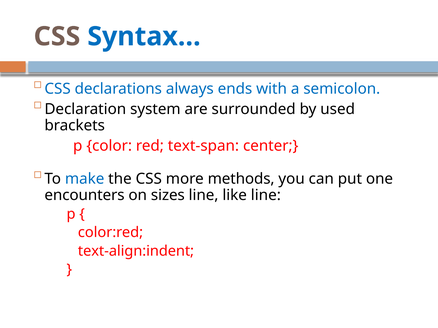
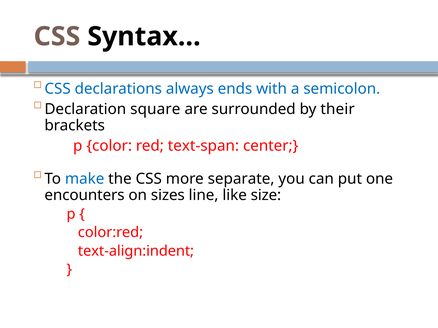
Syntax… colour: blue -> black (144, 37)
system: system -> square (155, 109)
used: used -> their (338, 109)
methods: methods -> separate (241, 179)
like line: line -> size (266, 196)
